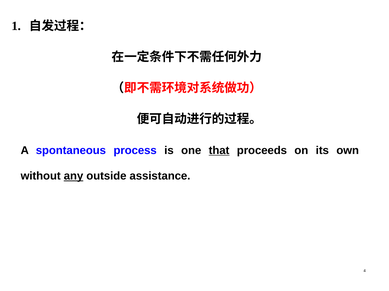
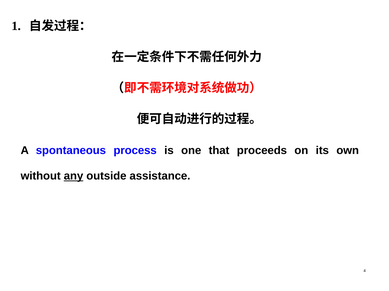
that underline: present -> none (219, 151)
